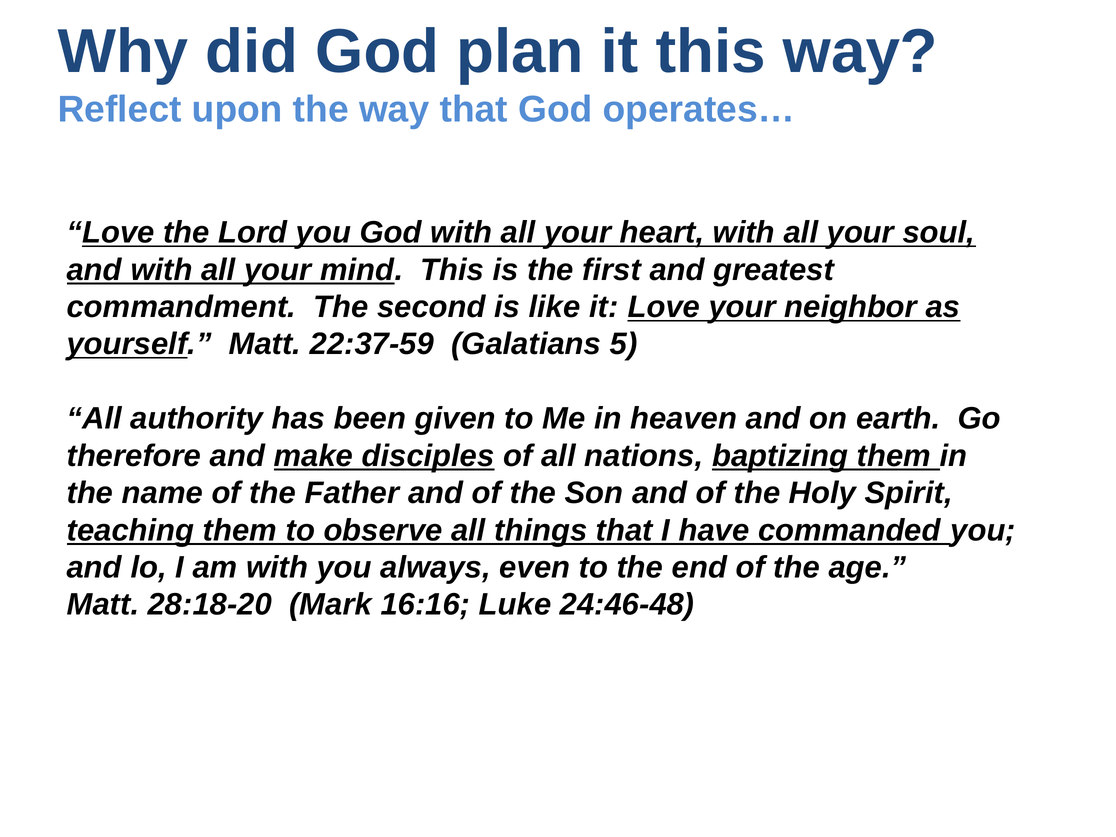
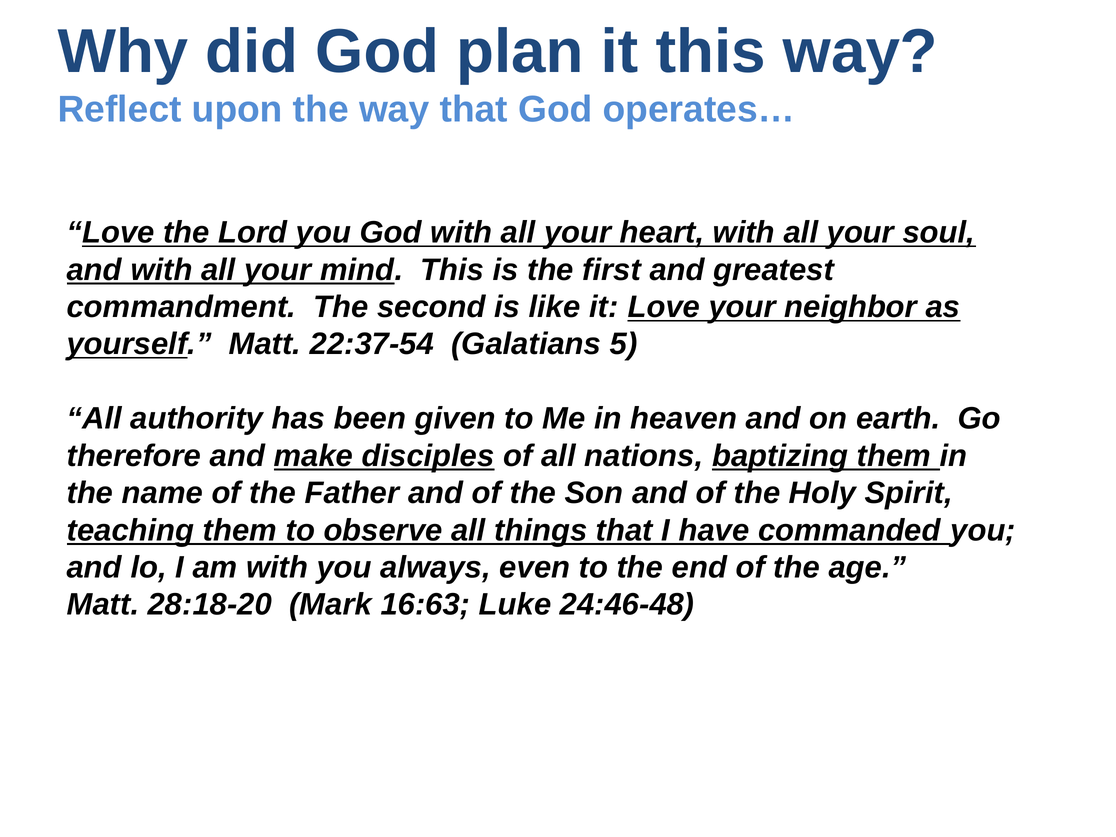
22:37-59: 22:37-59 -> 22:37-54 (372, 344)
16:16: 16:16 -> 16:63 (425, 605)
